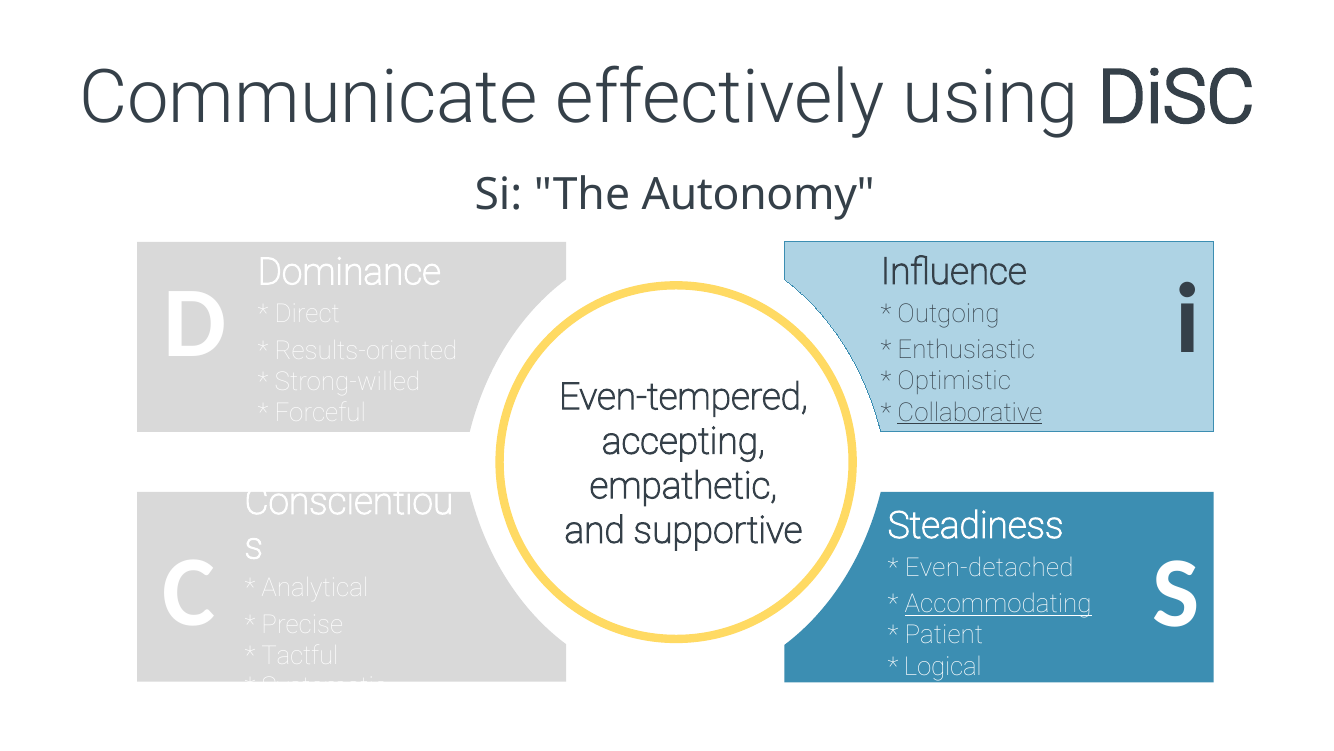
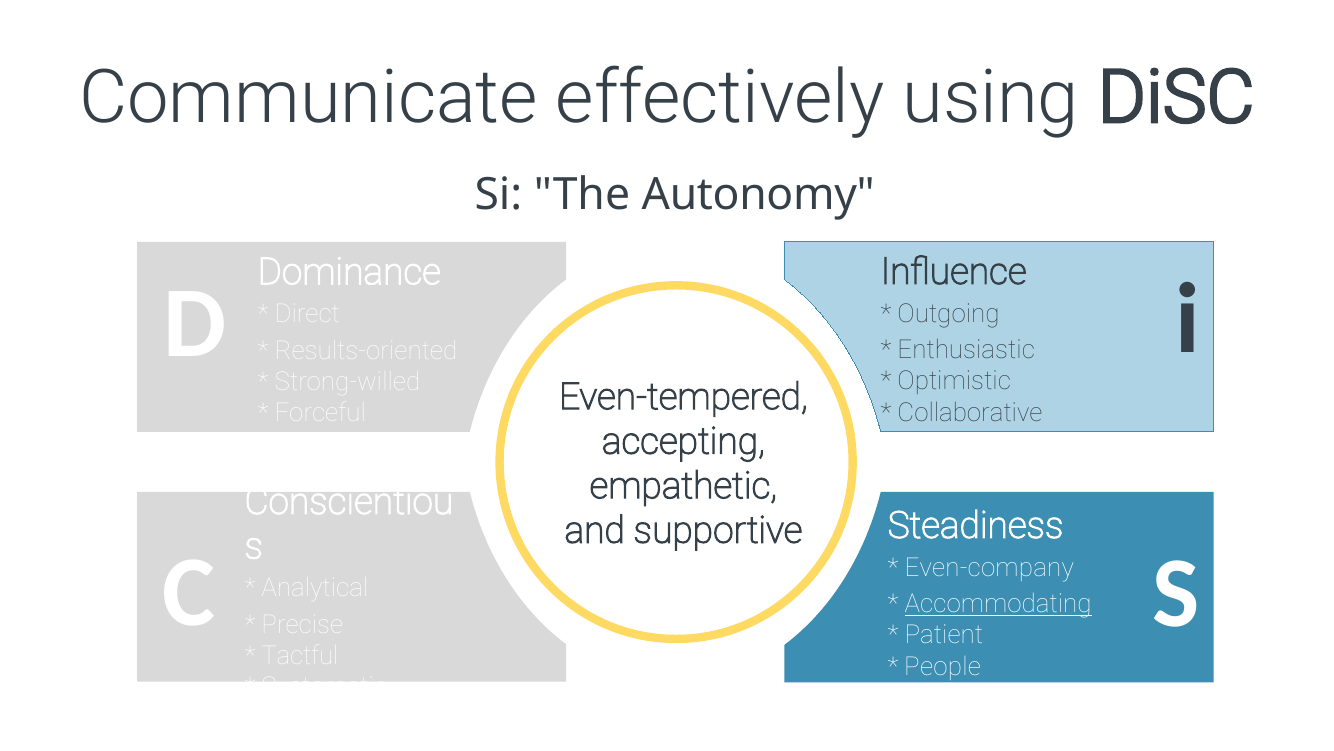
Collaborative underline: present -> none (970, 412)
Even-detached: Even-detached -> Even-company (989, 567)
Logical: Logical -> People (943, 666)
